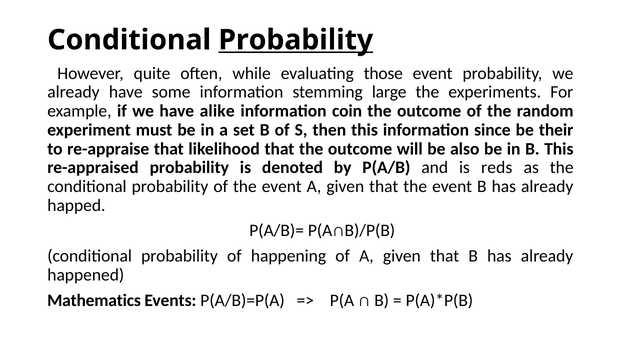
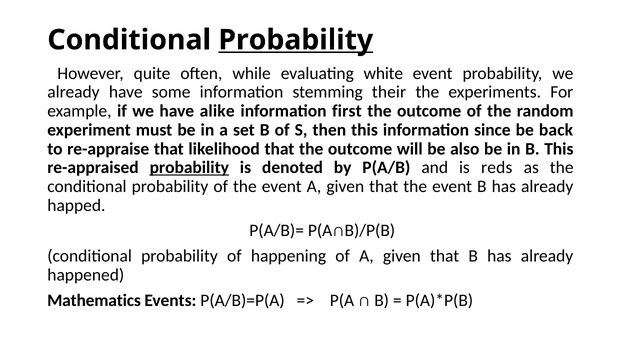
those: those -> white (383, 73)
large: large -> their (389, 92)
coin: coin -> first (347, 111)
their: their -> back (556, 130)
probability underline: none -> present (189, 168)
